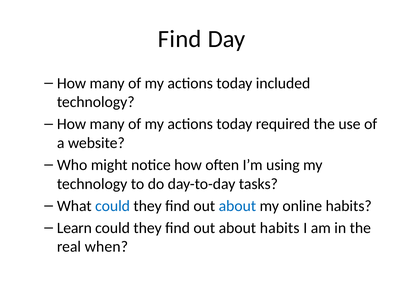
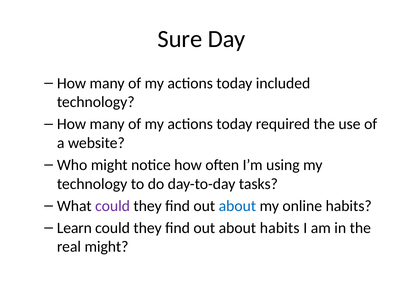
Find: Find -> Sure (180, 39)
could colour: blue -> purple (113, 205)
real when: when -> might (106, 246)
